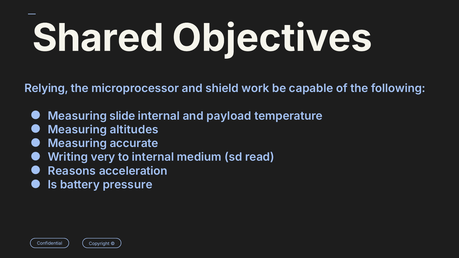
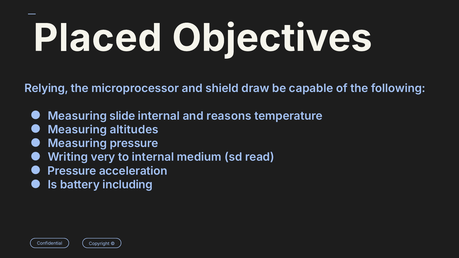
Shared: Shared -> Placed (98, 38)
work: work -> draw (255, 88)
payload: payload -> reasons (229, 116)
Measuring accurate: accurate -> pressure (134, 144)
Reasons: Reasons -> Pressure (72, 171)
pressure: pressure -> including (128, 185)
